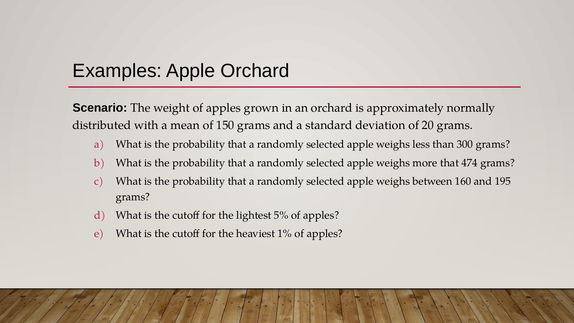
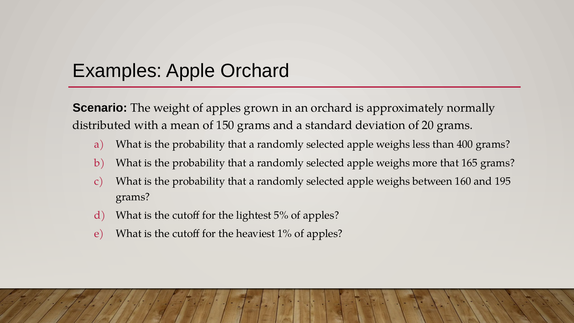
300: 300 -> 400 (465, 144)
474: 474 -> 165 (470, 163)
